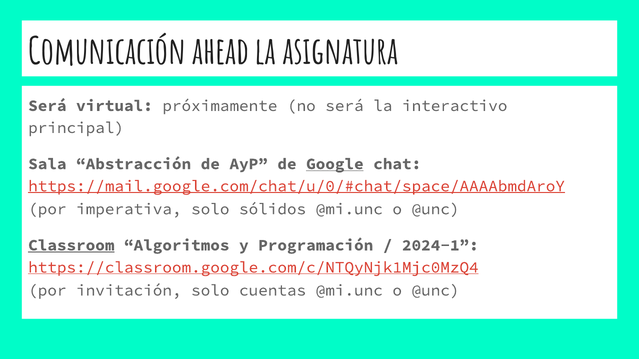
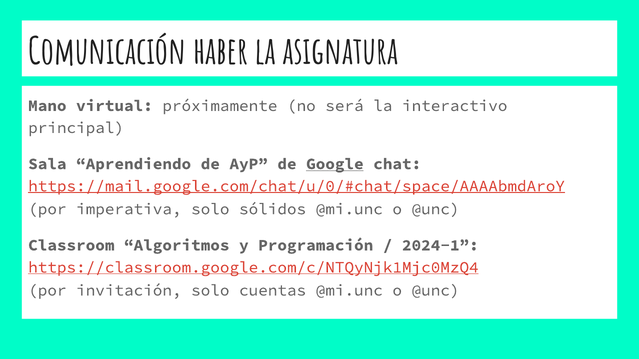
ahead: ahead -> haber (221, 52)
Será: Será -> Mano (47, 106)
Abstracción: Abstracción -> Aprendiendo (134, 164)
Classroom underline: present -> none (71, 245)
